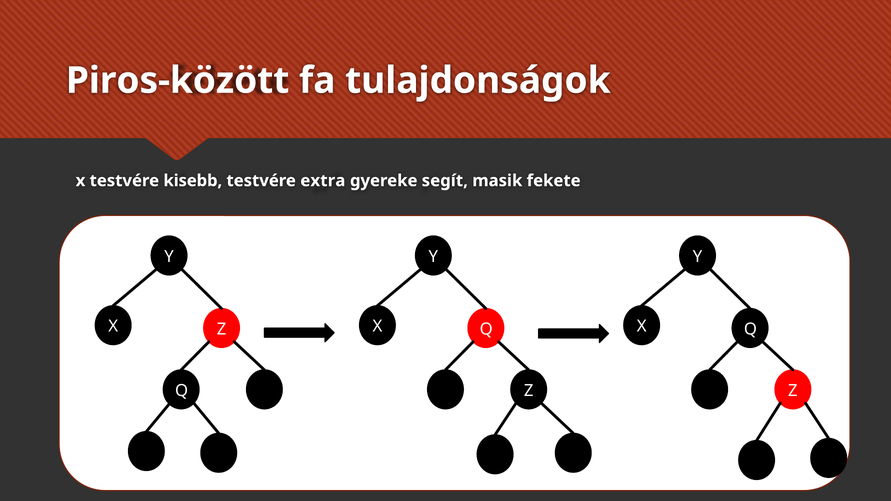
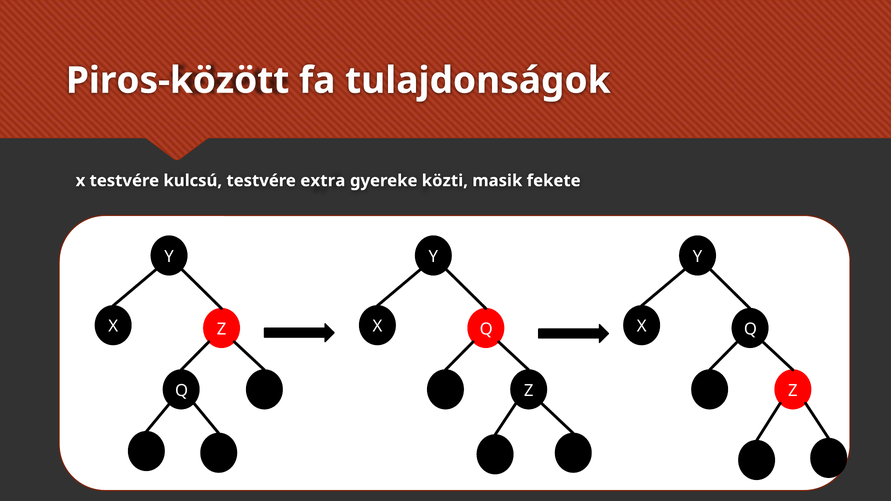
kisebb: kisebb -> kulcsú (193, 181)
segít: segít -> közti (445, 181)
